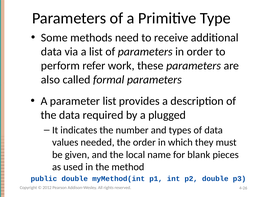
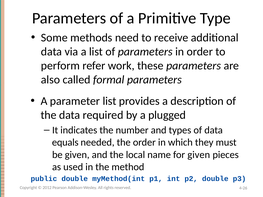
values: values -> equals (65, 143)
for blank: blank -> given (199, 155)
